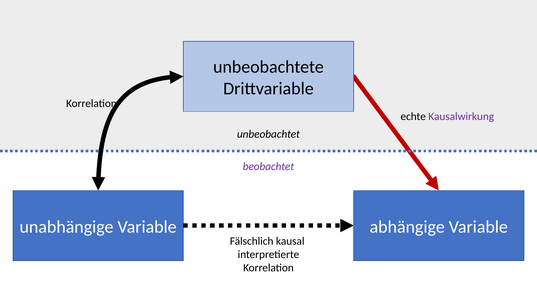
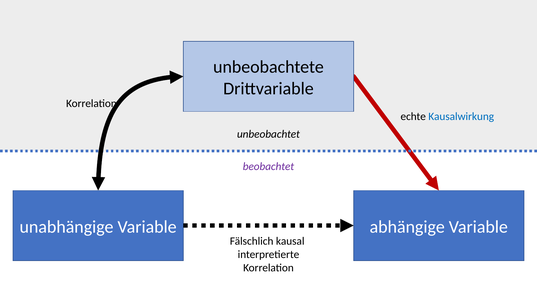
Kausalwirkung colour: purple -> blue (461, 117)
